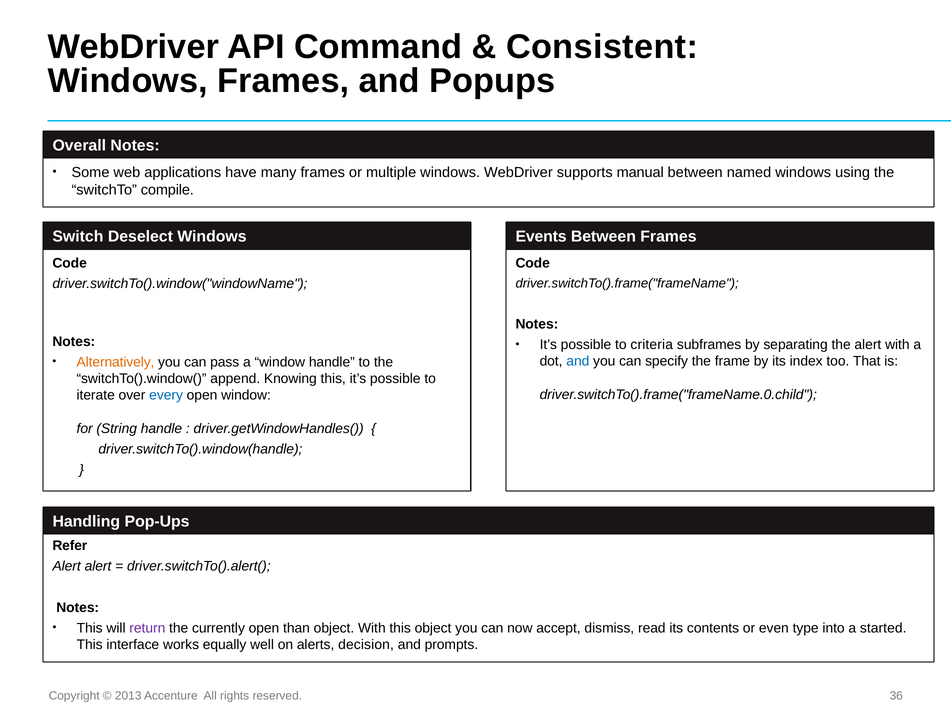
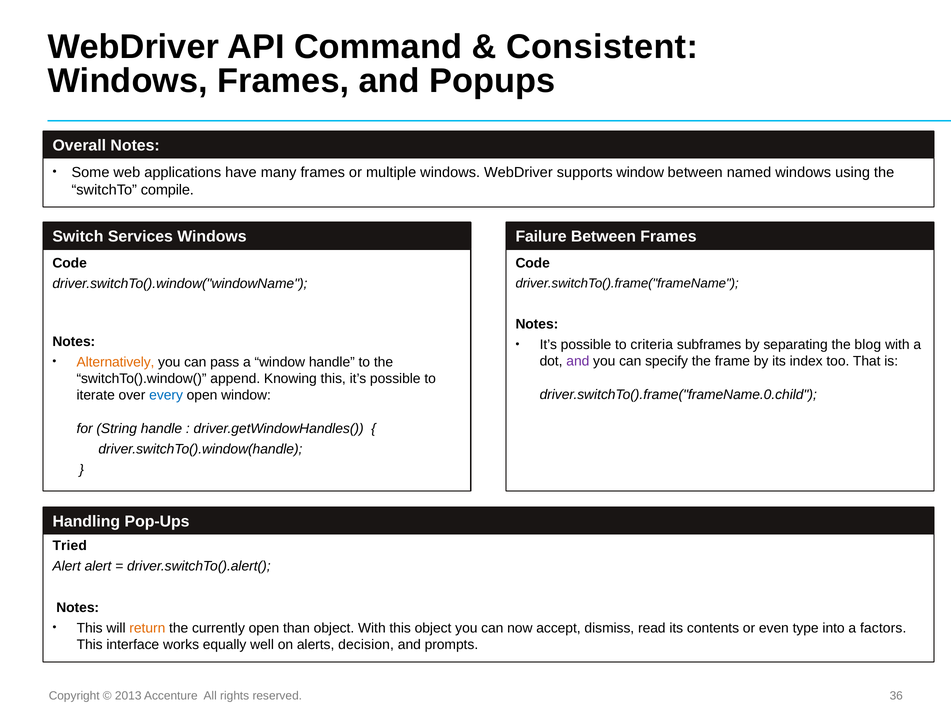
supports manual: manual -> window (640, 172)
Deselect: Deselect -> Services (140, 237)
Events: Events -> Failure (541, 237)
the alert: alert -> blog (868, 345)
and colour: blue -> purple (578, 361)
Refer: Refer -> Tried (70, 546)
return colour: purple -> orange (147, 628)
started: started -> factors (883, 628)
